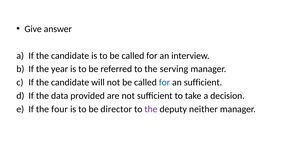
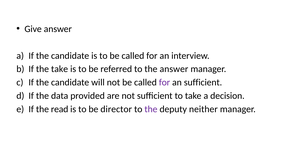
the year: year -> take (60, 69)
the serving: serving -> answer (174, 69)
for colour: blue -> purple (165, 82)
four: four -> read (60, 109)
